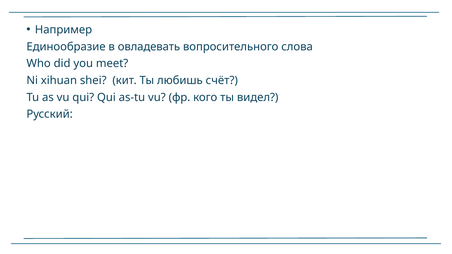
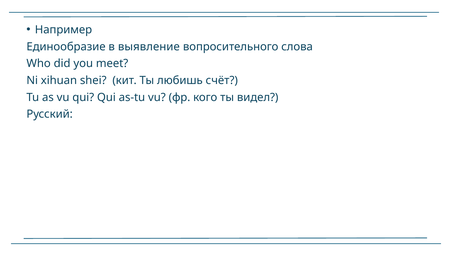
овладевать: овладевать -> выявление (149, 47)
